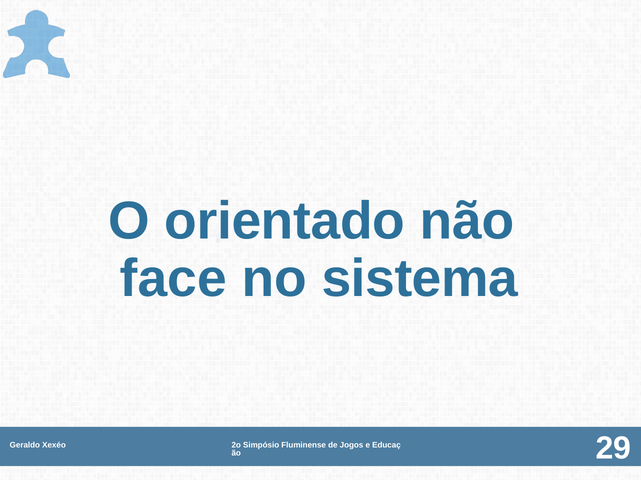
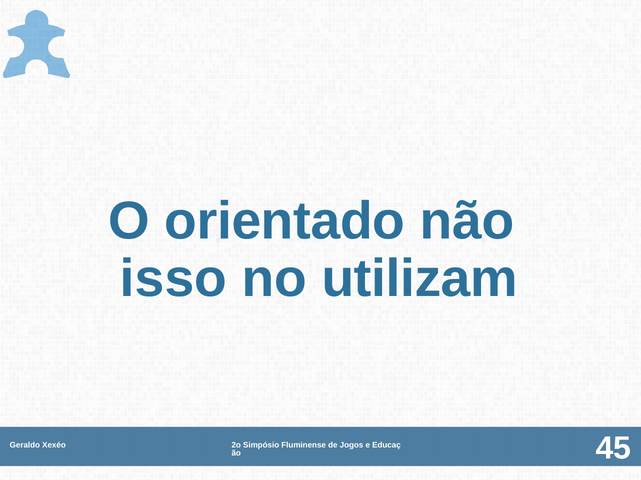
face: face -> isso (173, 279)
sistema: sistema -> utilizam (420, 279)
29: 29 -> 45 (613, 449)
